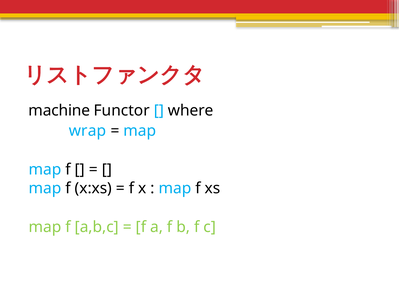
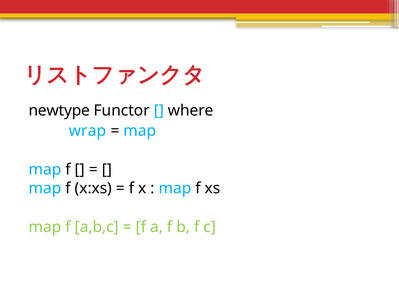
machine: machine -> newtype (59, 111)
